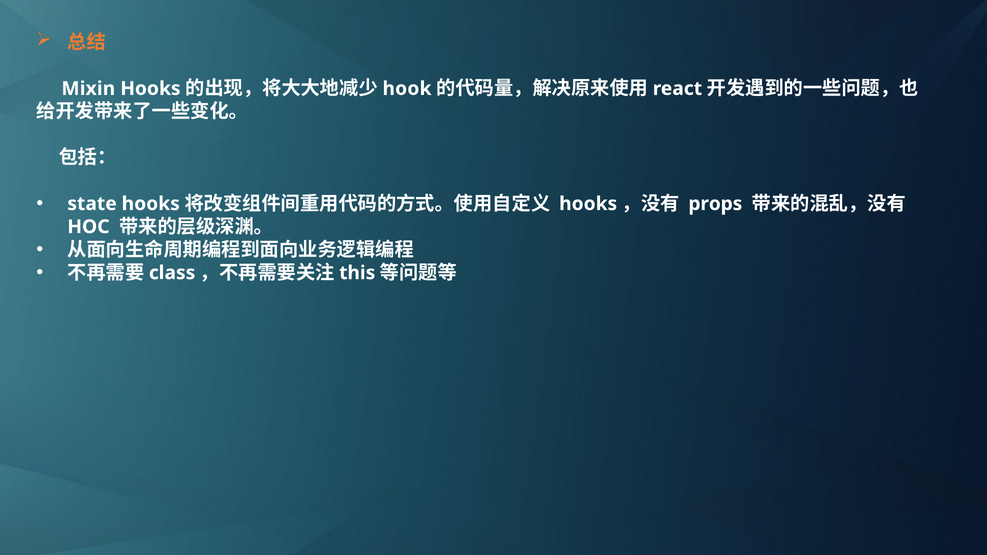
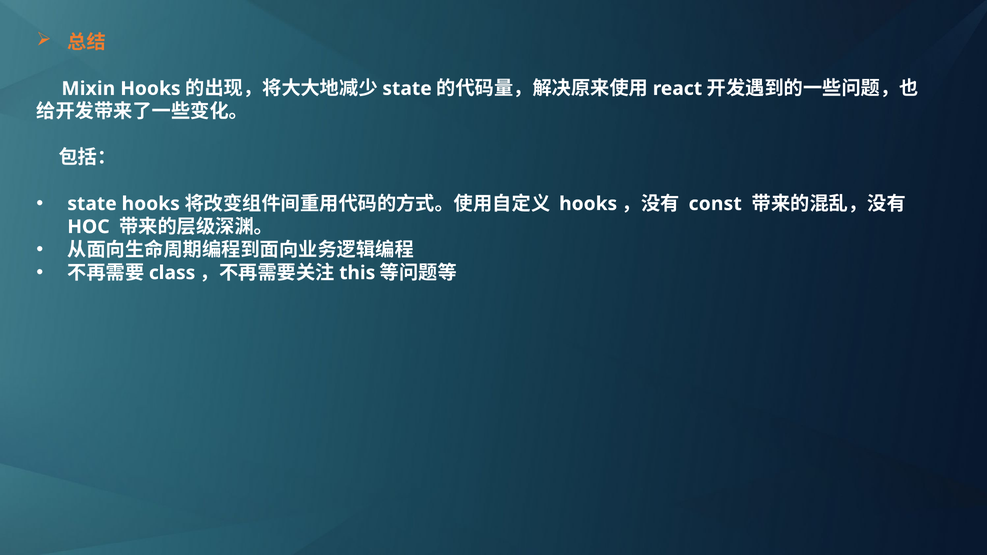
hook: hook -> state (407, 89)
props: props -> const (715, 204)
